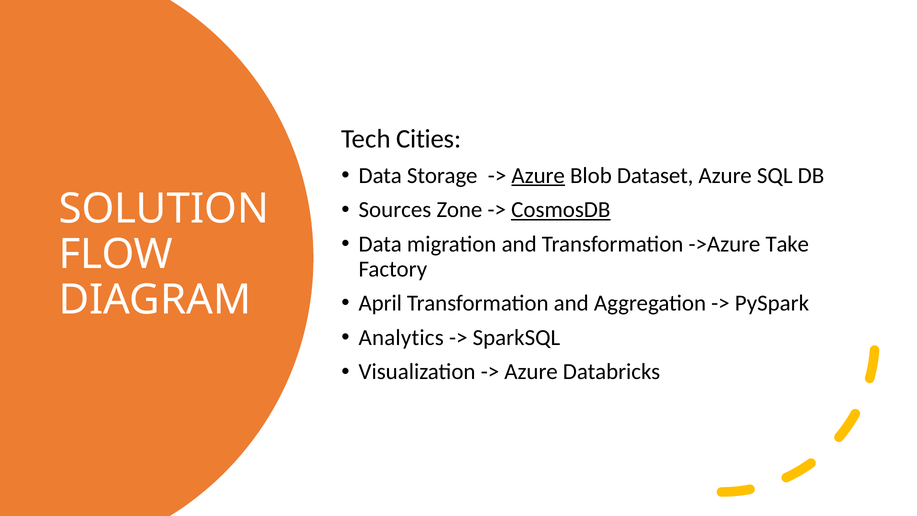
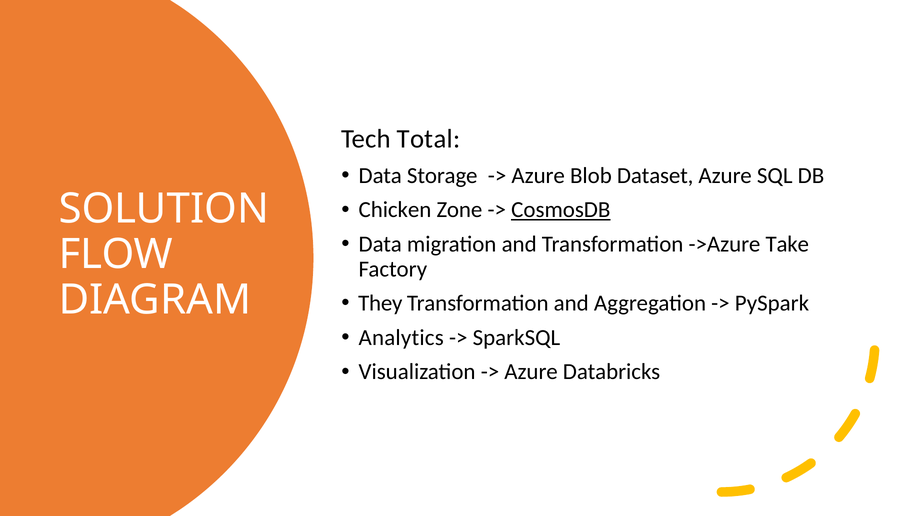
Cities: Cities -> Total (429, 139)
Azure underline: present -> none (538, 175)
Sources: Sources -> Chicken (395, 210)
April: April -> They (380, 303)
